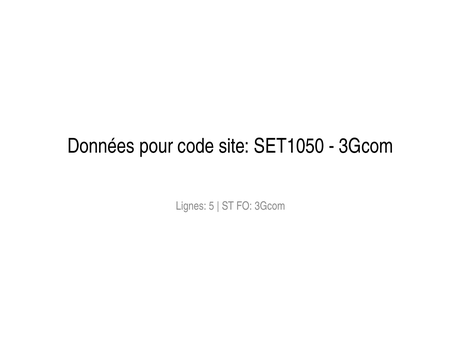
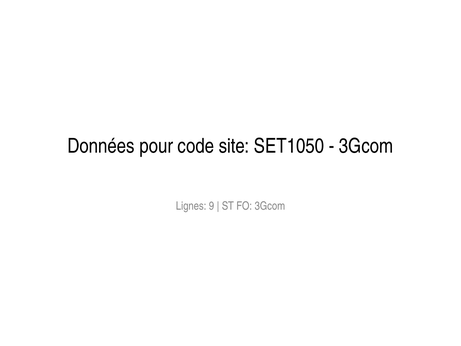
5: 5 -> 9 (212, 206)
